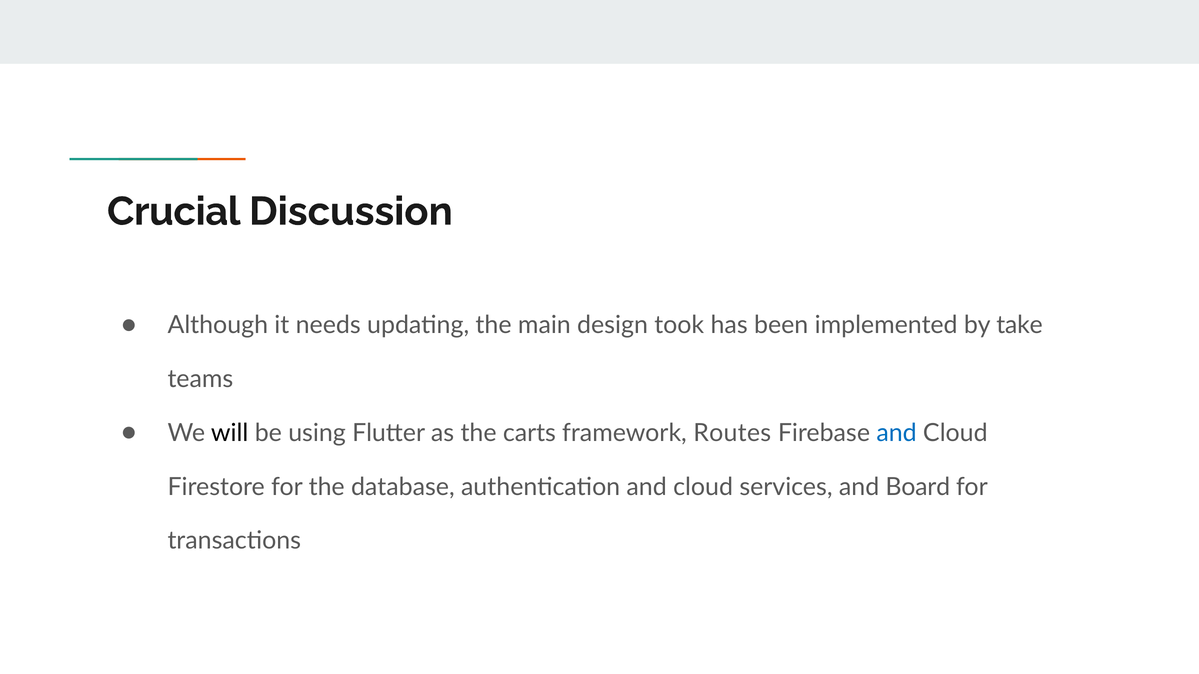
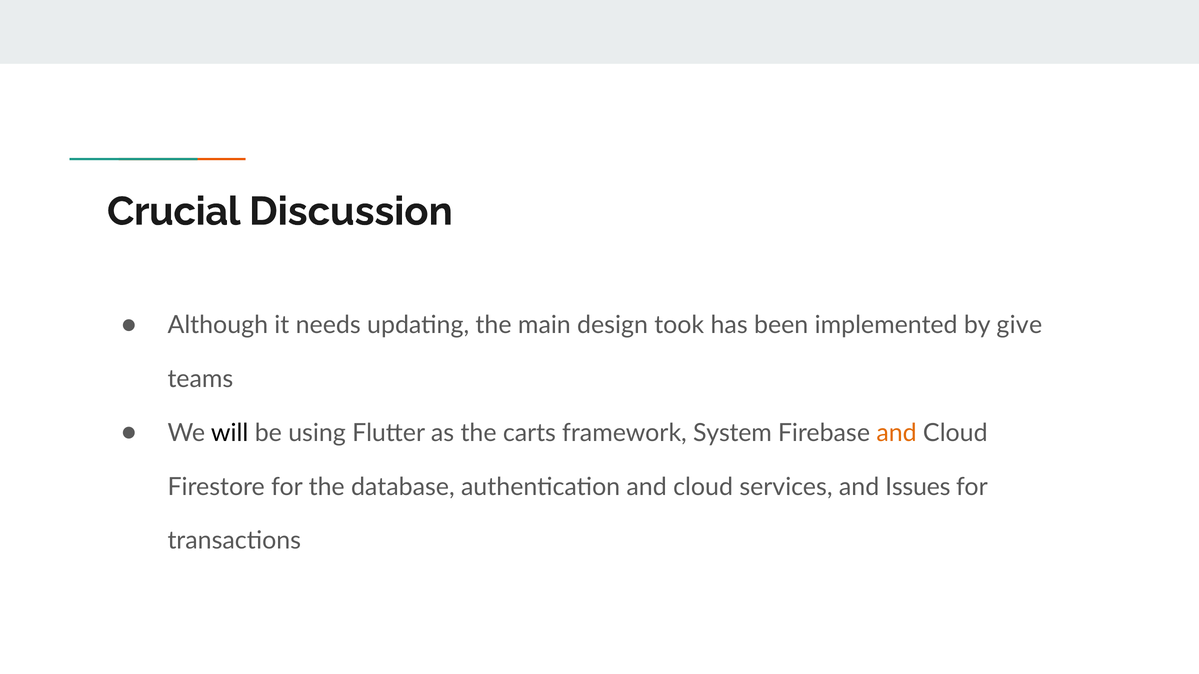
take: take -> give (1019, 325)
Routes: Routes -> System (732, 433)
and colour: blue -> orange (897, 433)
Board: Board -> Issues (918, 487)
